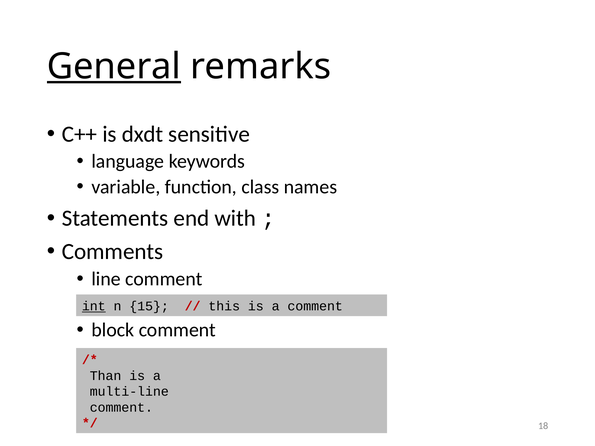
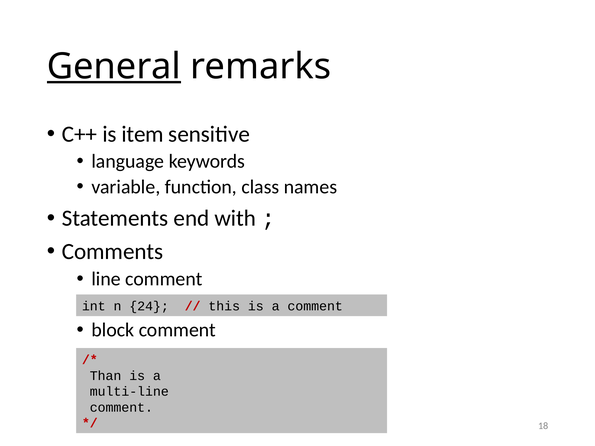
dxdt: dxdt -> item (143, 134)
int underline: present -> none (94, 306)
15: 15 -> 24 (149, 306)
